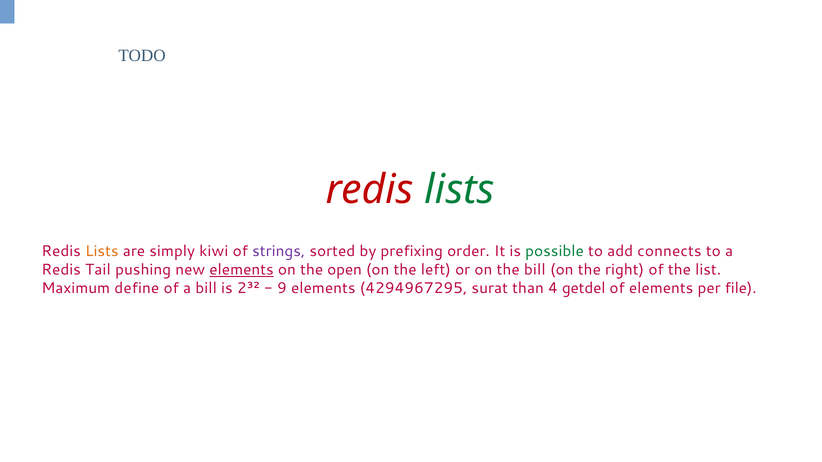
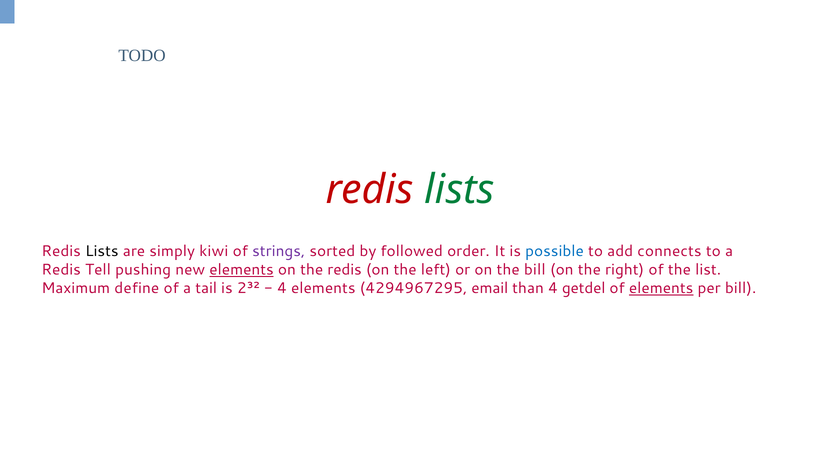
Lists colour: orange -> black (102, 251)
prefixing: prefixing -> followed (412, 251)
possible colour: green -> blue (555, 251)
Tail: Tail -> Tell (98, 270)
the open: open -> redis (345, 270)
a bill: bill -> tail (206, 288)
9: 9 -> 4 (282, 288)
surat: surat -> email (490, 288)
elements underline: none -> present (661, 288)
per file: file -> bill (741, 288)
